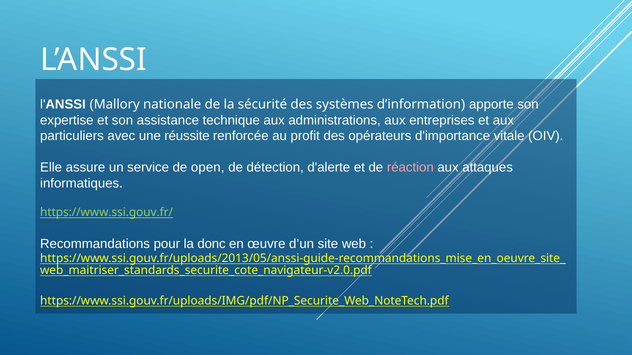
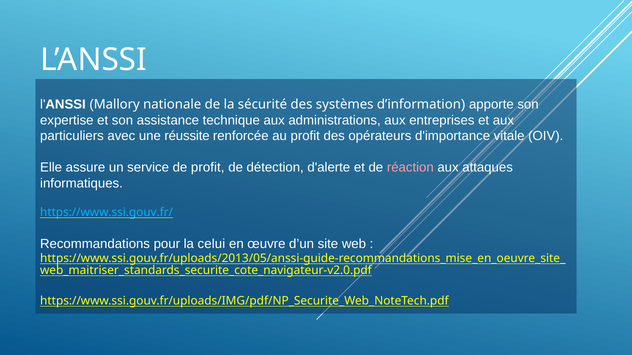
de open: open -> profit (208, 168)
https://www.ssi.gouv.fr/ colour: light green -> light blue (107, 213)
donc: donc -> celui (211, 244)
